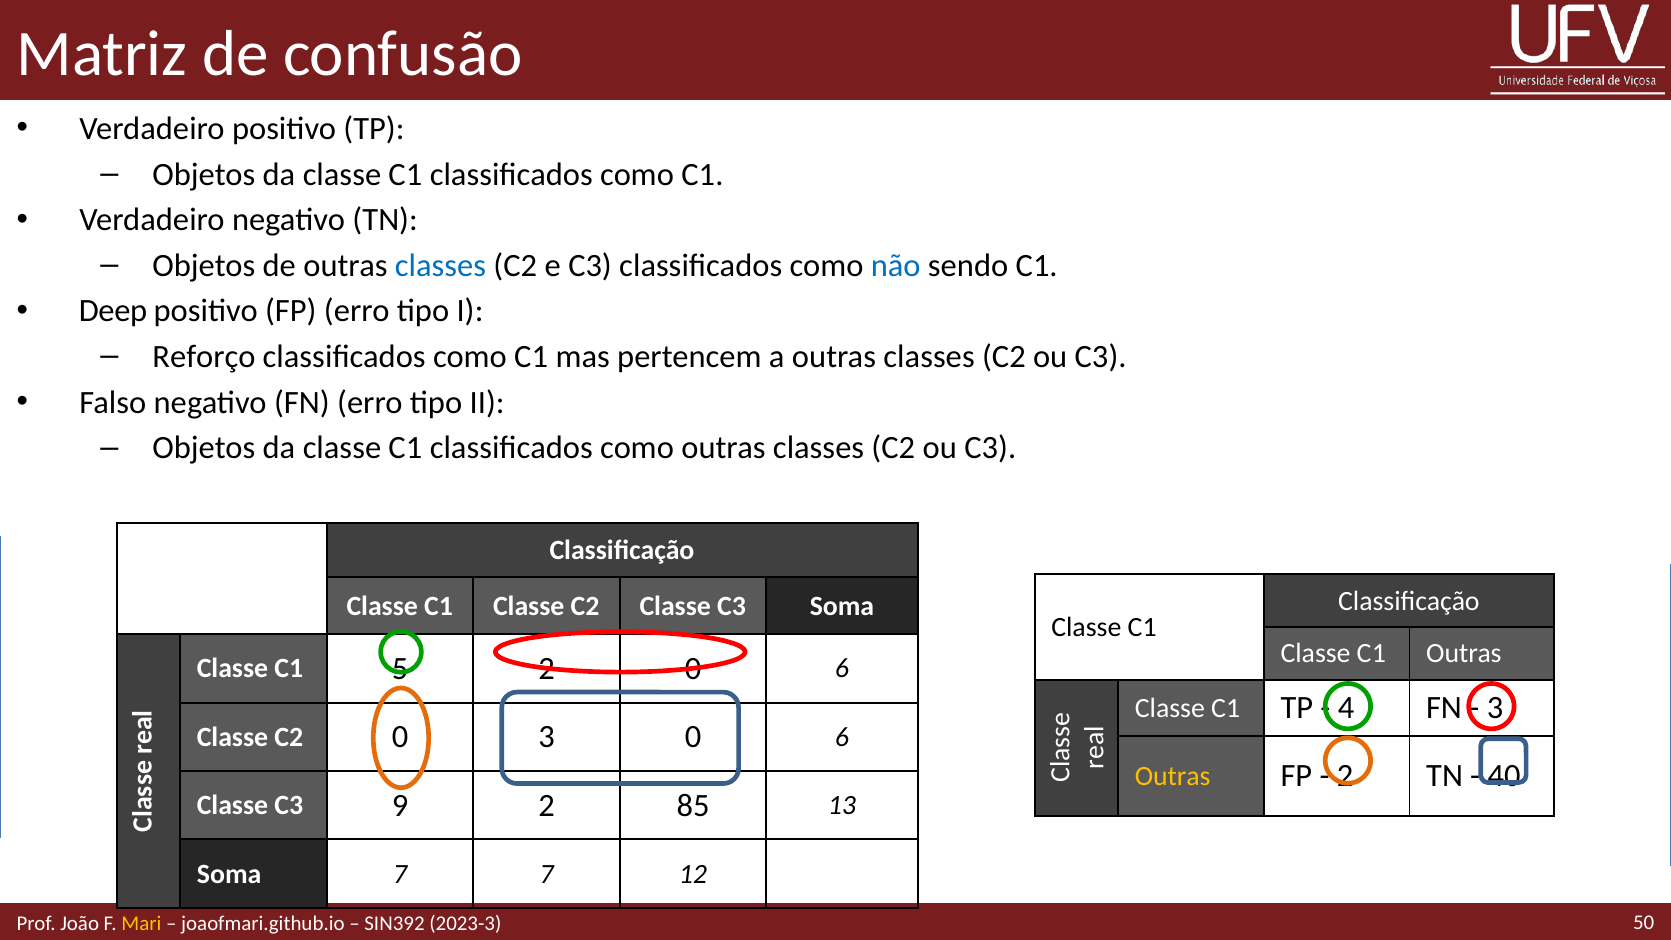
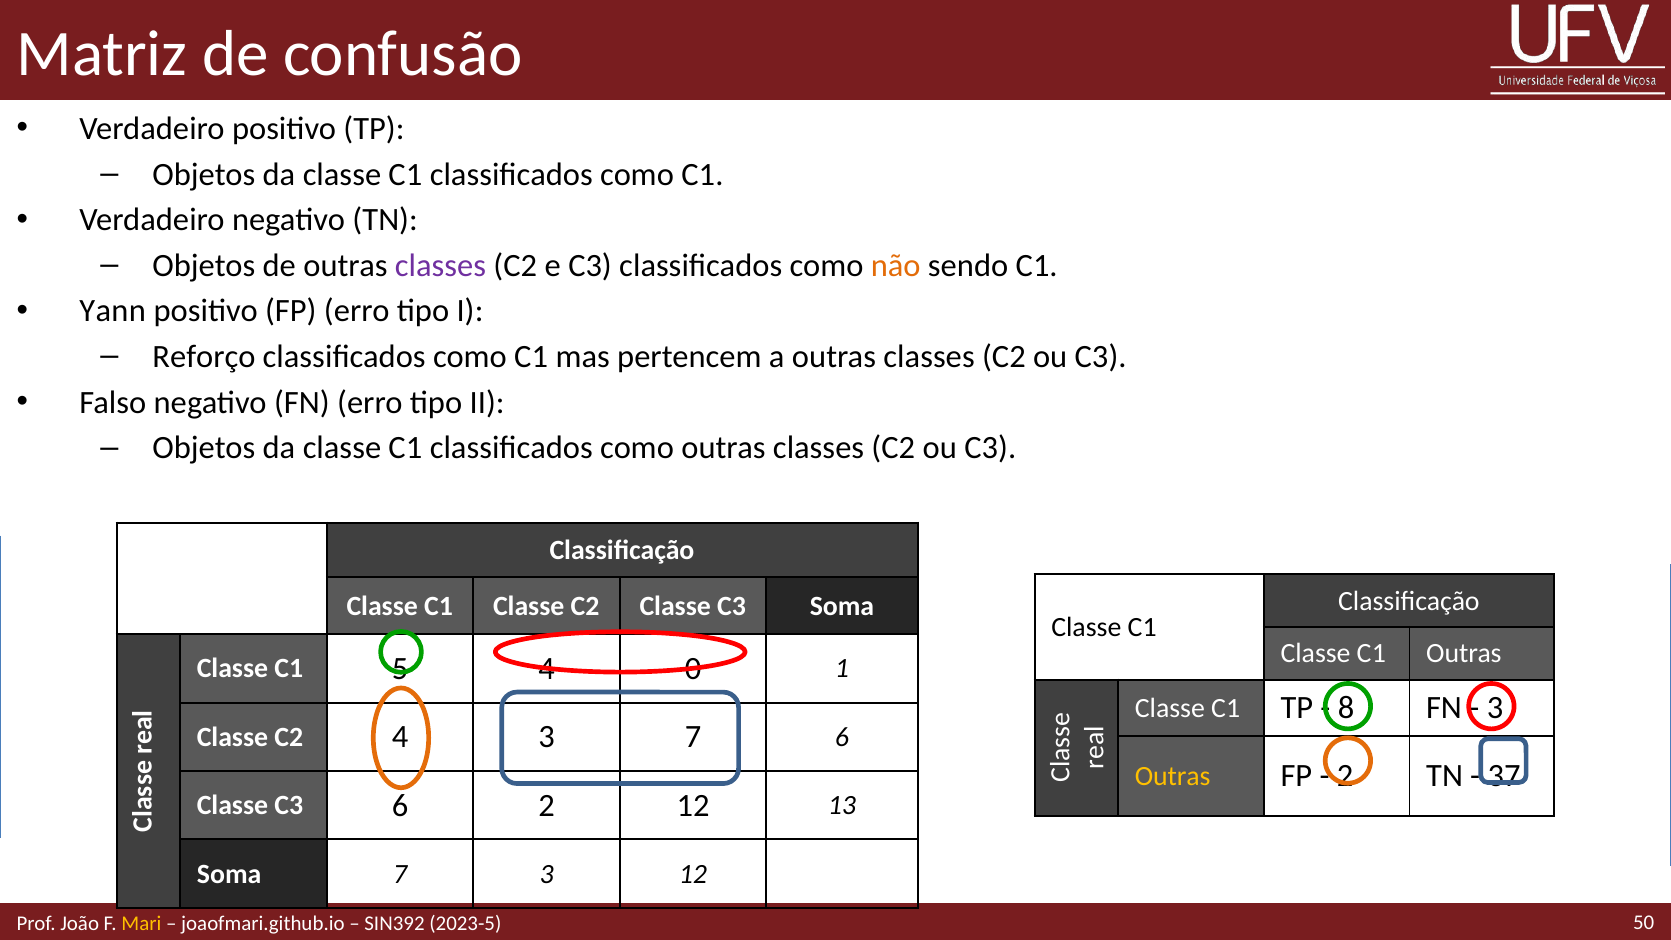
classes colour: blue -> purple (440, 266)
não colour: blue -> orange (896, 266)
Deep: Deep -> Yann (113, 311)
5 2: 2 -> 4 (547, 669)
6: 6 -> 1 (842, 669)
4: 4 -> 8 (1346, 708)
C2 0: 0 -> 4 (400, 737)
3 0: 0 -> 7 (693, 737)
40: 40 -> 37 (1504, 776)
C3 9: 9 -> 6 (400, 806)
2 85: 85 -> 12 (693, 806)
7 7: 7 -> 3 (547, 874)
2023-3: 2023-3 -> 2023-5 (465, 924)
